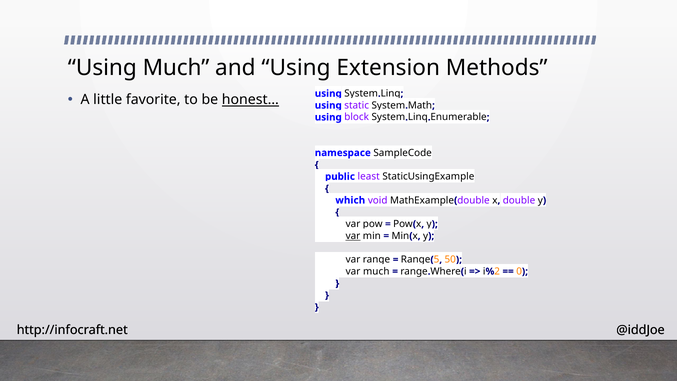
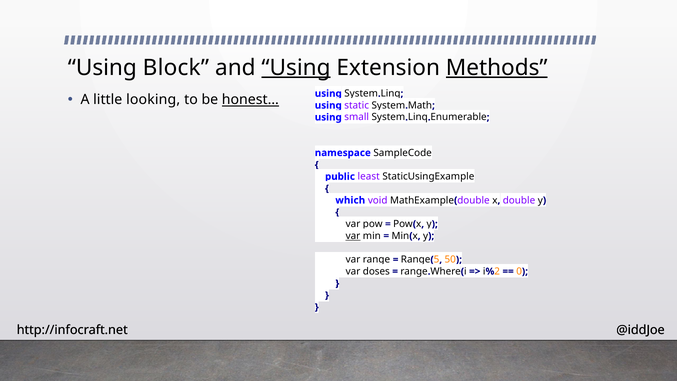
Using Much: Much -> Block (176, 68)
Using underline: none -> present (296, 68)
Methods underline: none -> present (497, 68)
favorite: favorite -> looking (153, 100)
block: block -> small (357, 117)
var much: much -> doses (376, 271)
